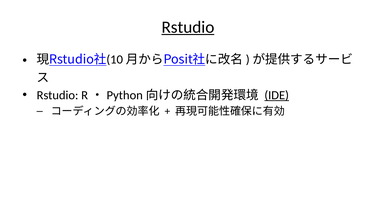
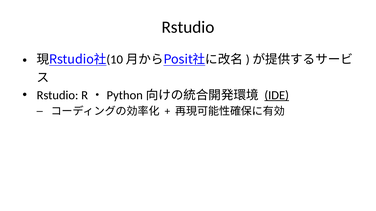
Rstudio underline: present -> none (188, 27)
